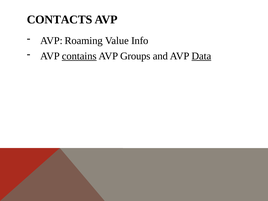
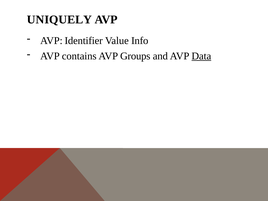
CONTACTS: CONTACTS -> UNIQUELY (59, 20)
Roaming: Roaming -> Identifier (84, 41)
contains underline: present -> none (79, 56)
